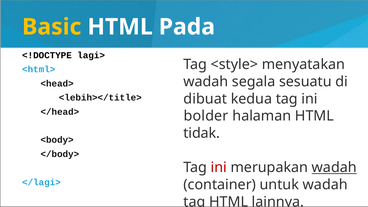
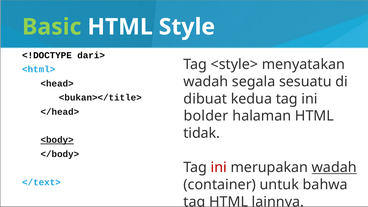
Basic colour: yellow -> light green (52, 27)
Pada: Pada -> Style (187, 27)
lagi>: lagi> -> dari> (91, 55)
<lebih></title>: <lebih></title> -> <bukan></title> (100, 98)
<body> underline: none -> present (57, 140)
</lagi>: </lagi> -> </text> (41, 182)
untuk wadah: wadah -> bahwa (325, 185)
